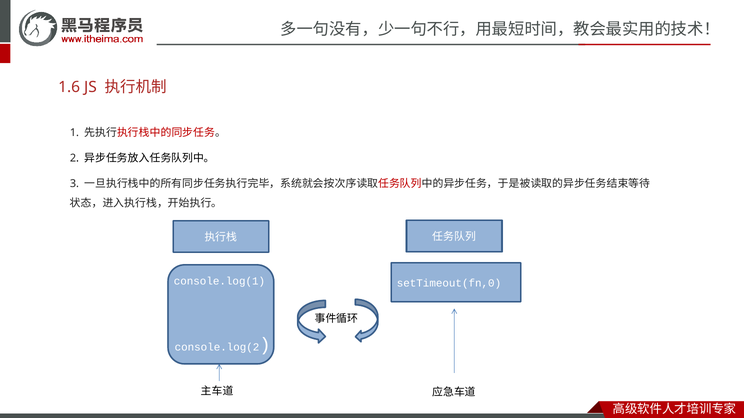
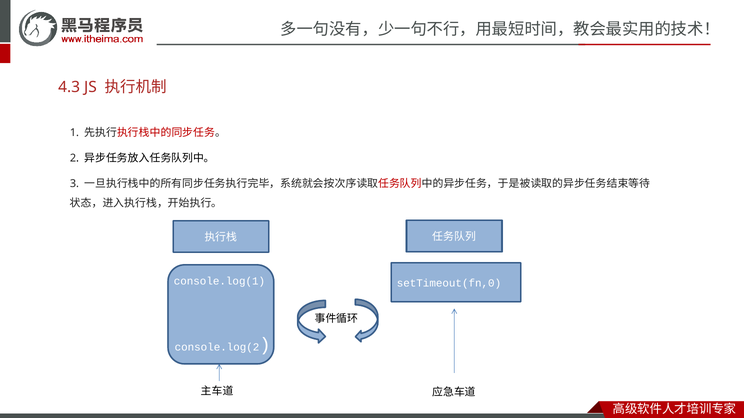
1.6: 1.6 -> 4.3 (69, 87)
